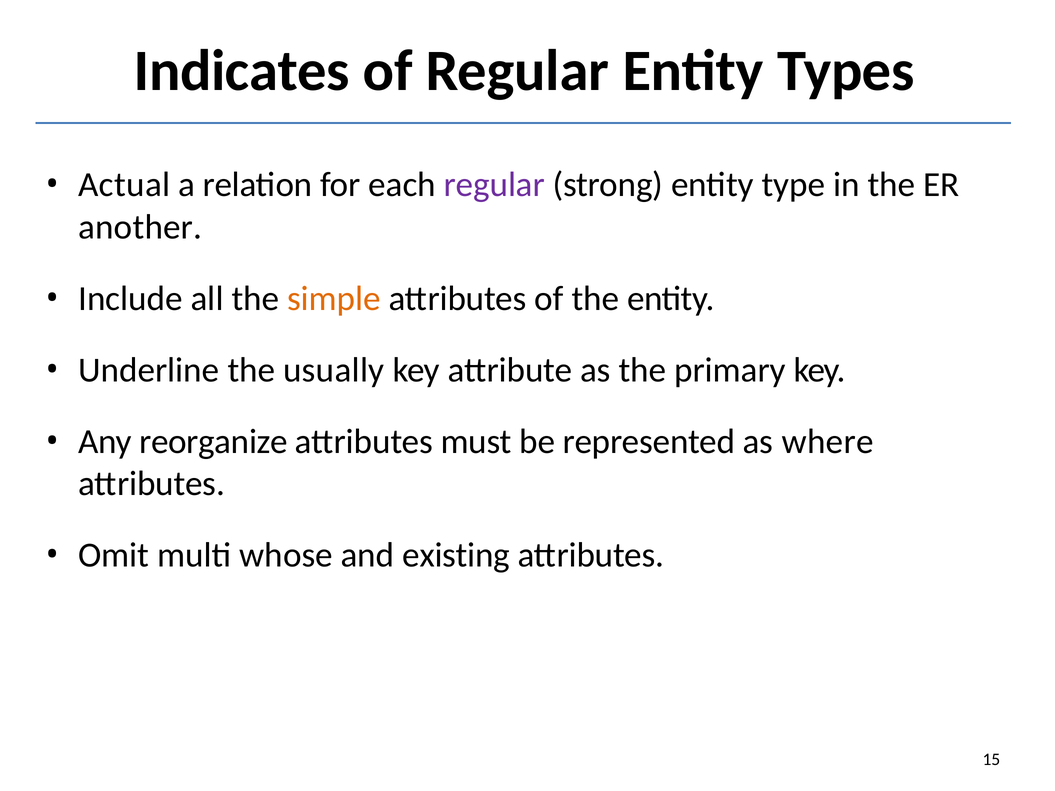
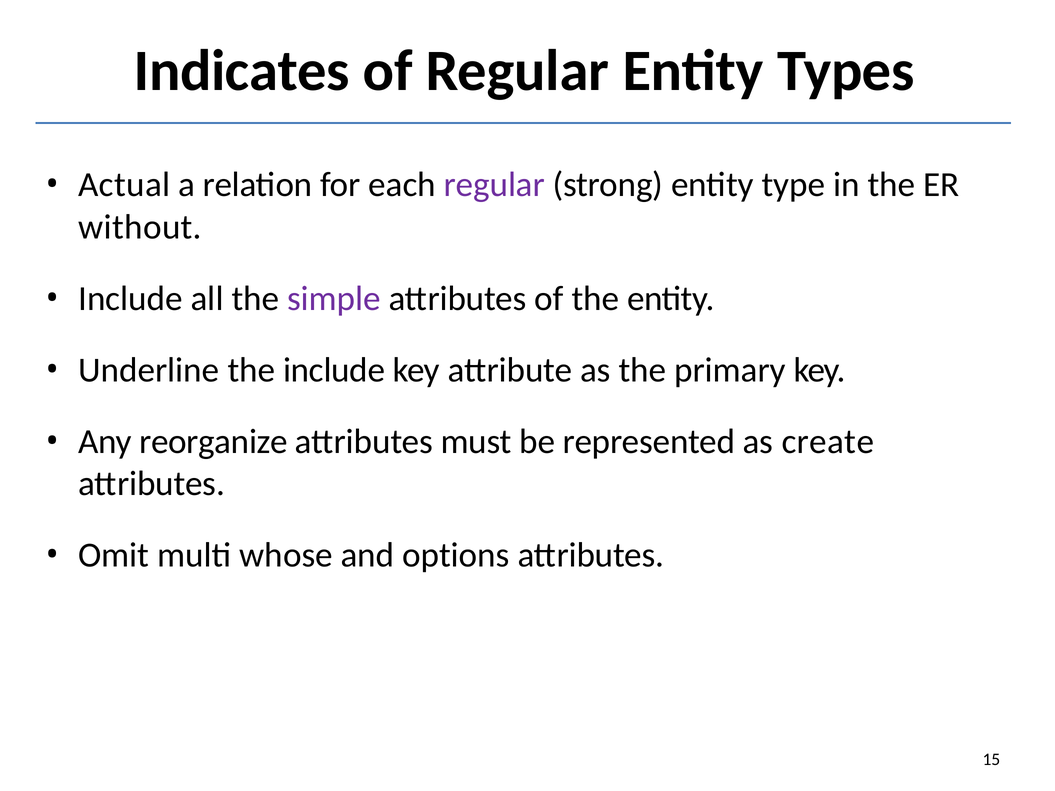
another: another -> without (140, 227)
simple colour: orange -> purple (334, 299)
the usually: usually -> include (334, 370)
where: where -> create (828, 442)
existing: existing -> options (456, 555)
